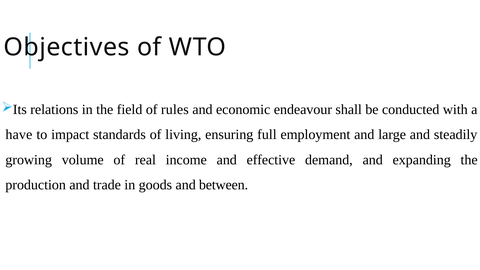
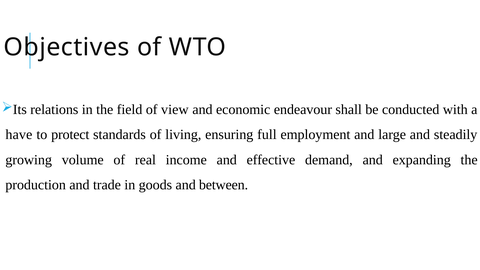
rules: rules -> view (175, 110)
impact: impact -> protect (70, 135)
